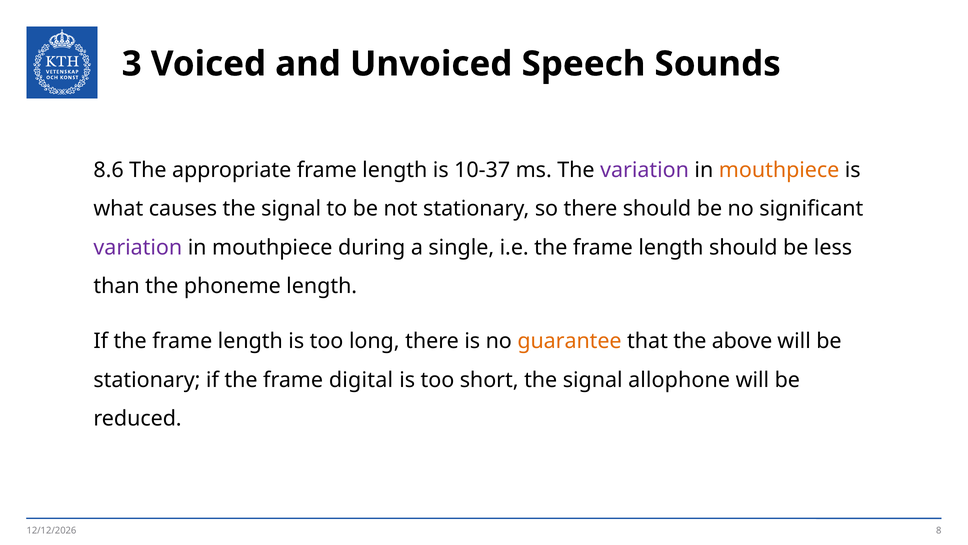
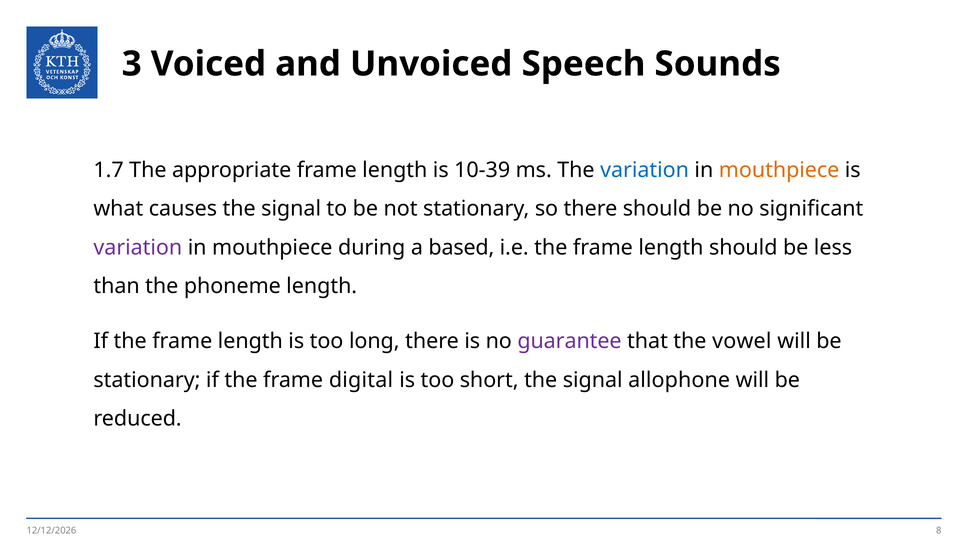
8.6: 8.6 -> 1.7 (109, 170)
10-37: 10-37 -> 10-39 (482, 170)
variation colour: purple -> blue (645, 170)
single: single -> based (461, 247)
guarantee colour: orange -> purple (569, 341)
above: above -> vowel (742, 341)
